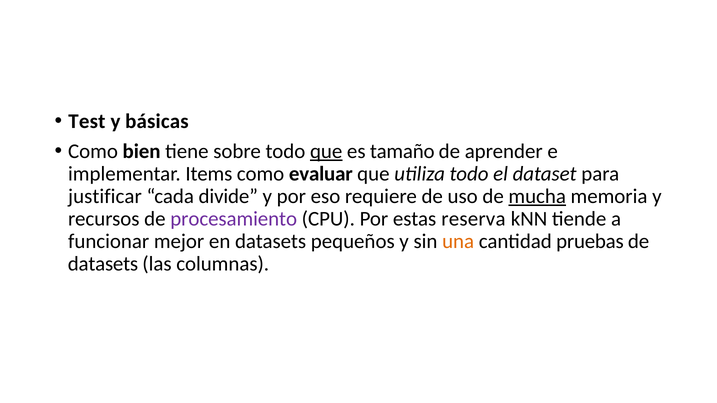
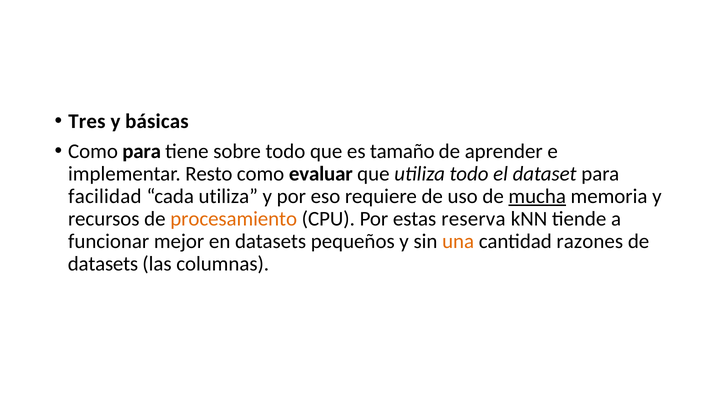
Test: Test -> Tres (87, 121)
Como bien: bien -> para (142, 151)
que underline: present -> none (326, 151)
Items: Items -> Resto (209, 174)
justificar: justificar -> facilidad (105, 196)
cada divide: divide -> utiliza (228, 196)
procesamiento colour: purple -> orange (234, 219)
pruebas: pruebas -> razones (590, 242)
